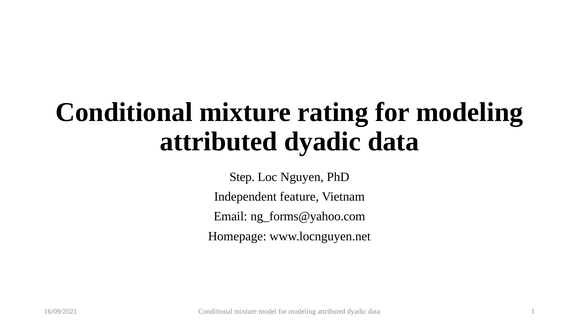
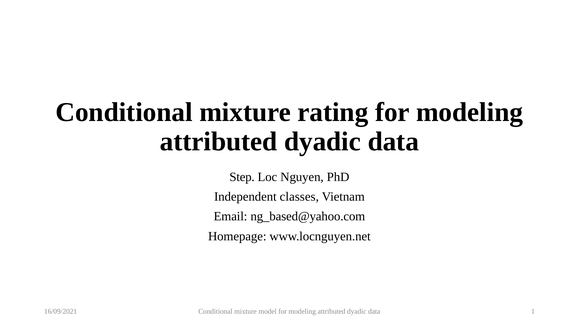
feature: feature -> classes (299, 197)
ng_forms@yahoo.com: ng_forms@yahoo.com -> ng_based@yahoo.com (308, 216)
